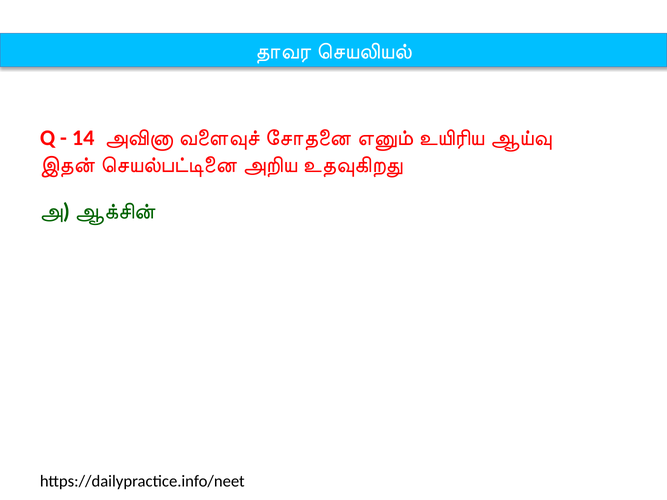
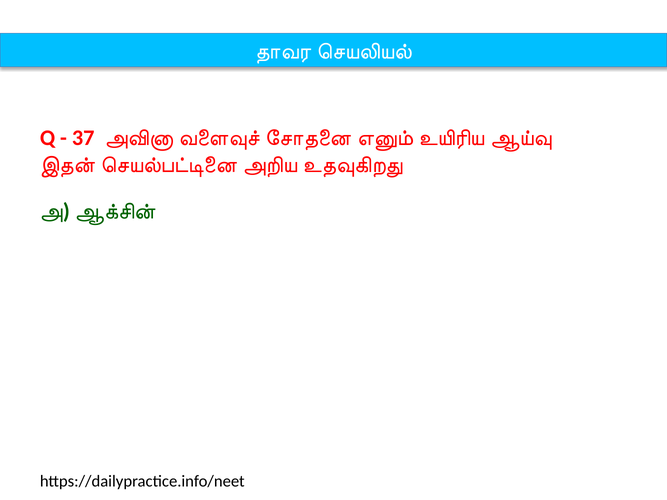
14: 14 -> 37 (83, 138)
